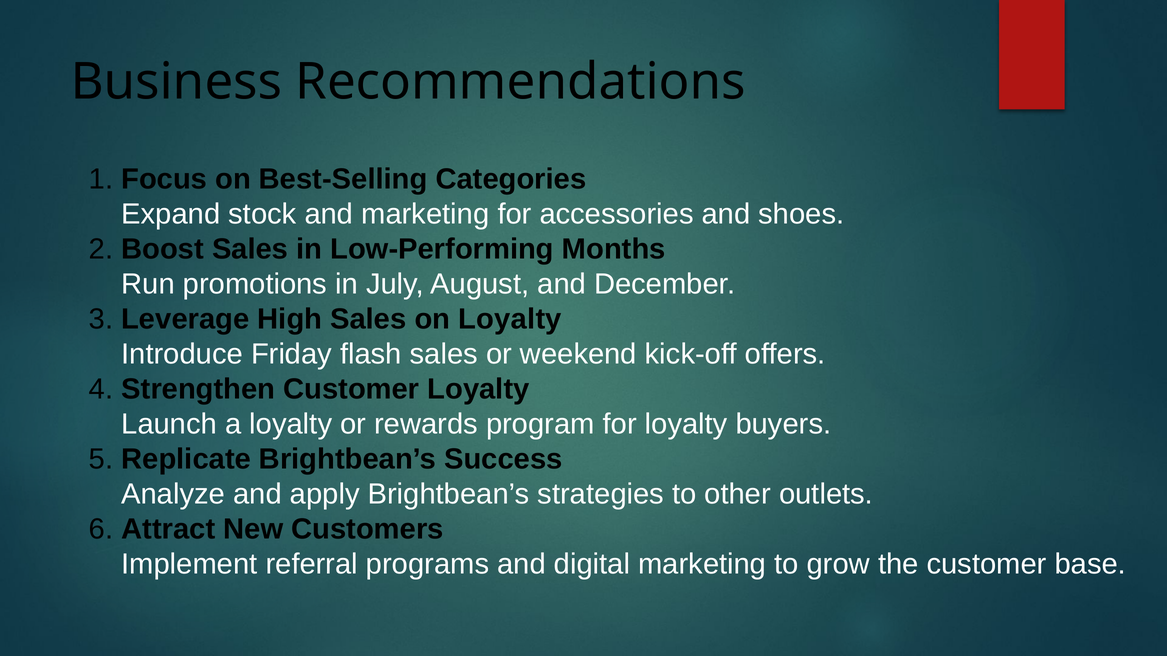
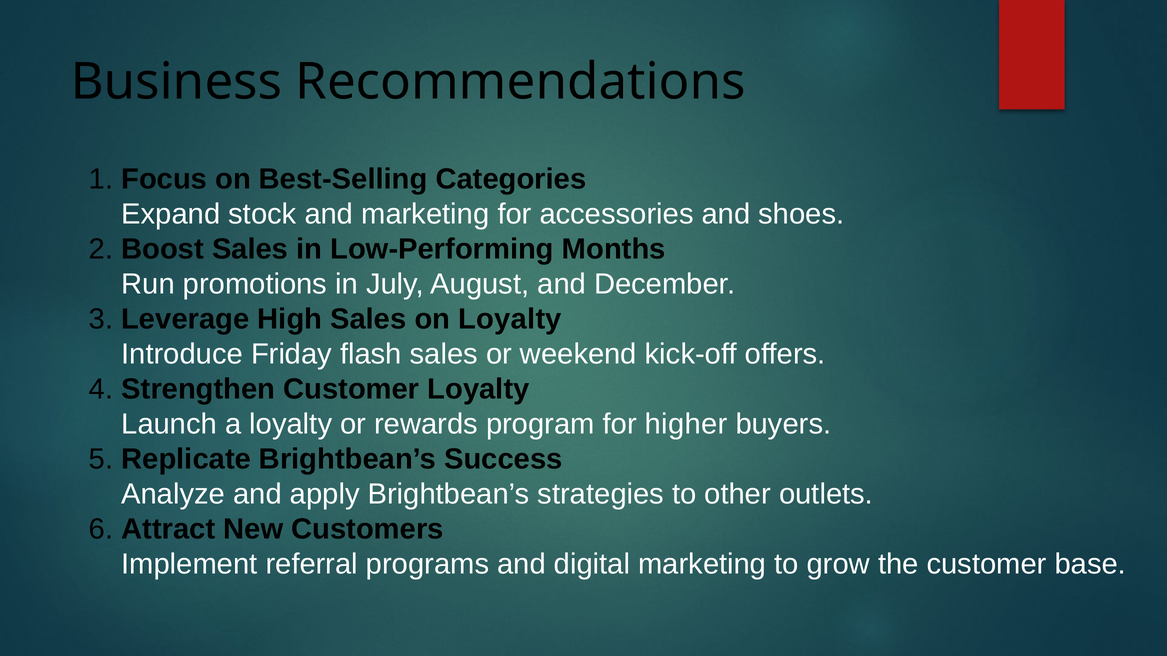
for loyalty: loyalty -> higher (686, 424)
